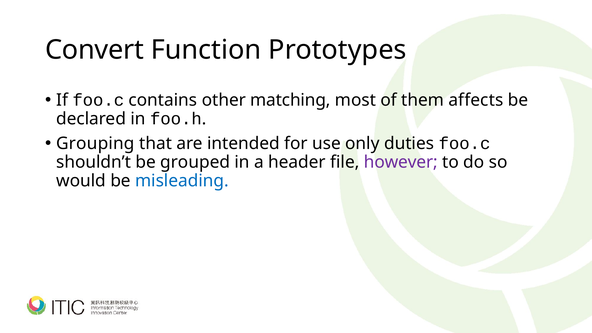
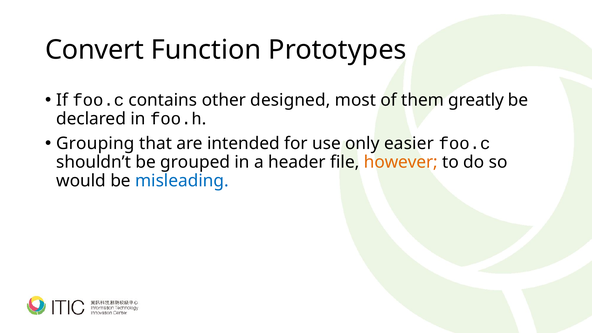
matching: matching -> designed (290, 100)
affects: affects -> greatly (476, 100)
duties: duties -> easier (409, 144)
however colour: purple -> orange (401, 162)
